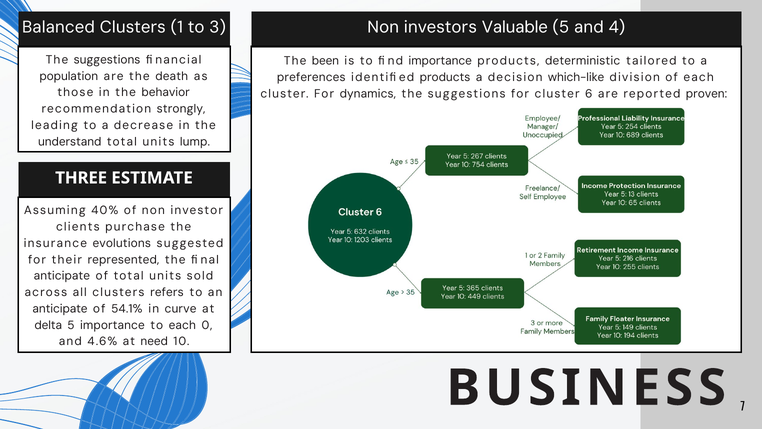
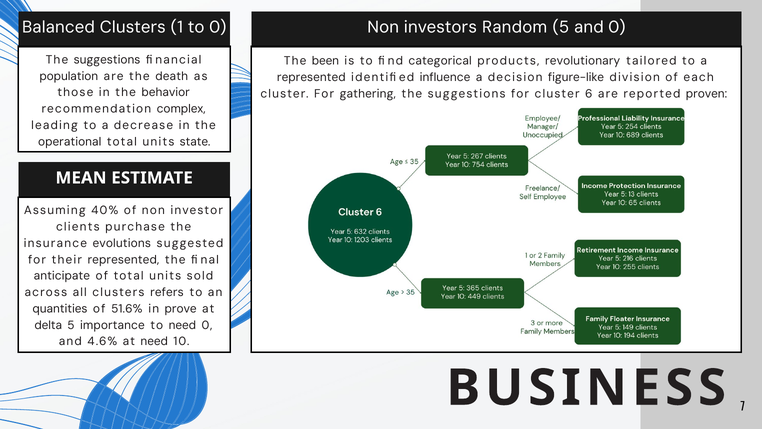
to 3: 3 -> 0 (218, 27)
Valuable: Valuable -> Random (515, 27)
and 4: 4 -> 0 (617, 27)
find importance: importance -> categorical (440, 61)
deterministic: deterministic -> revolutionary (583, 61)
preferences: preferences -> represented (311, 77)
identified products: products -> influence (445, 77)
which-like: which-like -> figure-like (576, 77)
dynamics: dynamics -> gathering (368, 94)
strongly: strongly -> complex (181, 109)
understand: understand -> operational (70, 141)
lump: lump -> state (195, 141)
THREE: THREE -> MEAN (81, 178)
anticipate: anticipate -> quantities (60, 308)
54.1%: 54.1% -> 51.6% (127, 308)
curve: curve -> prove (181, 308)
to each: each -> need (182, 325)
